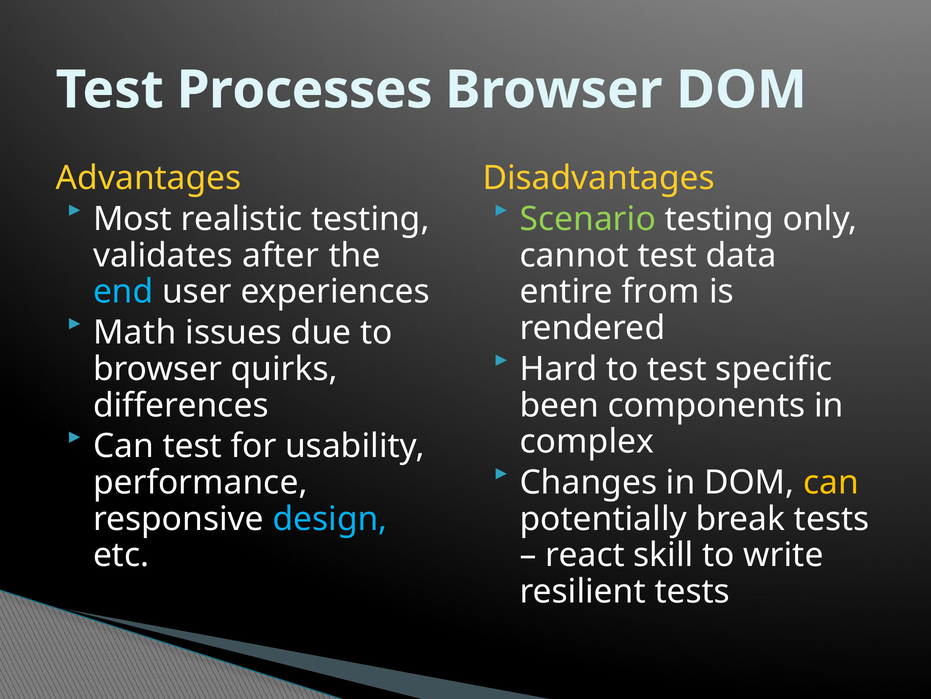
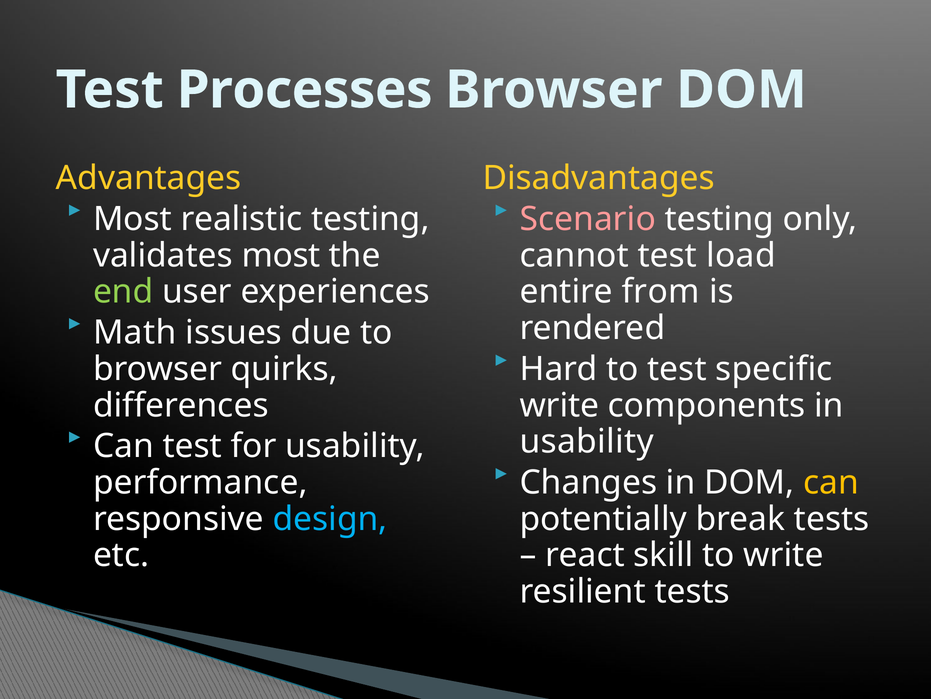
Scenario colour: light green -> pink (588, 219)
validates after: after -> most (281, 255)
data: data -> load (741, 255)
end colour: light blue -> light green (123, 291)
been: been -> write (559, 405)
complex: complex -> usability (587, 441)
